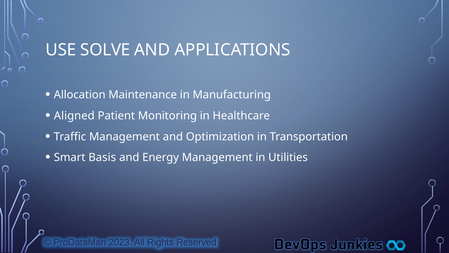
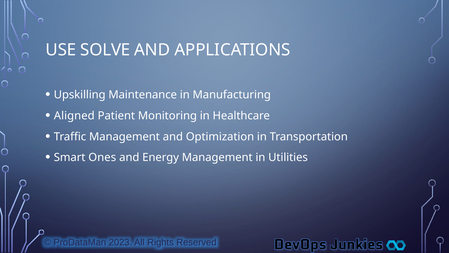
Allocation: Allocation -> Upskilling (80, 95)
Basis: Basis -> Ones (102, 157)
